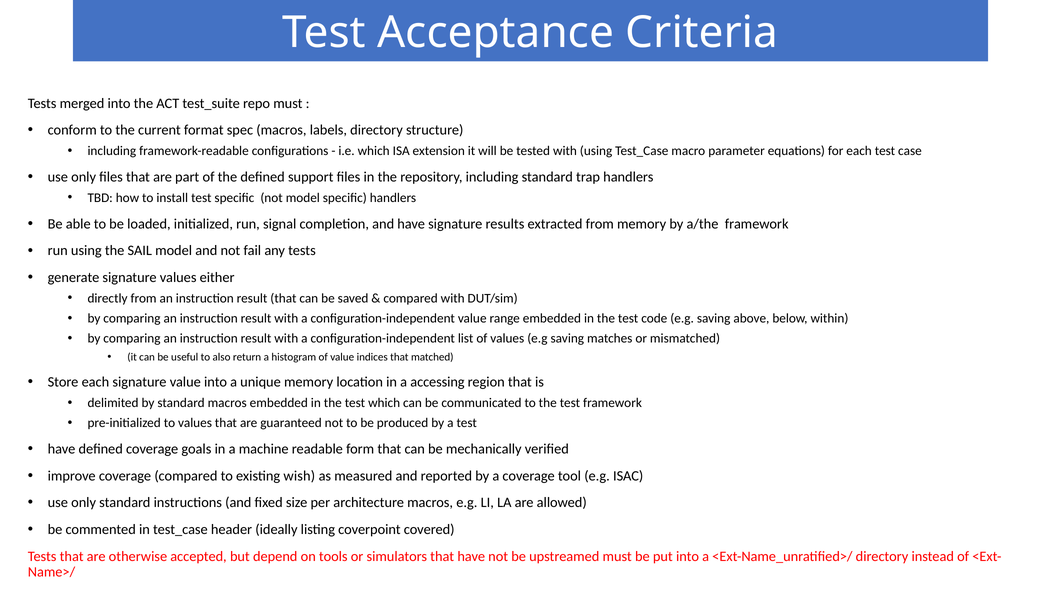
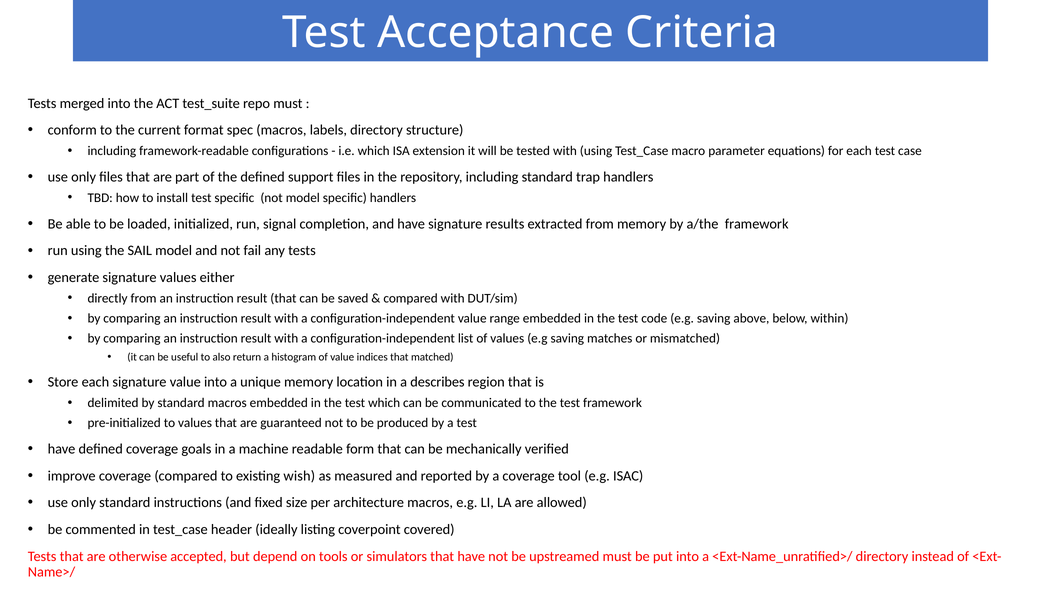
accessing: accessing -> describes (437, 382)
